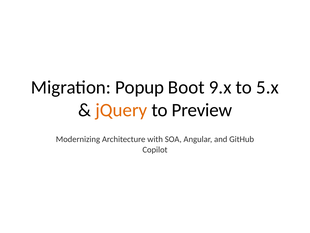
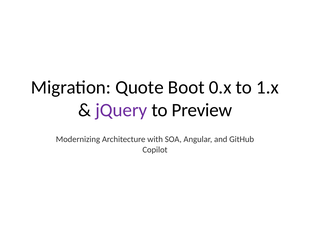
Popup: Popup -> Quote (139, 87)
9.x: 9.x -> 0.x (220, 87)
5.x: 5.x -> 1.x (267, 87)
jQuery colour: orange -> purple (121, 110)
